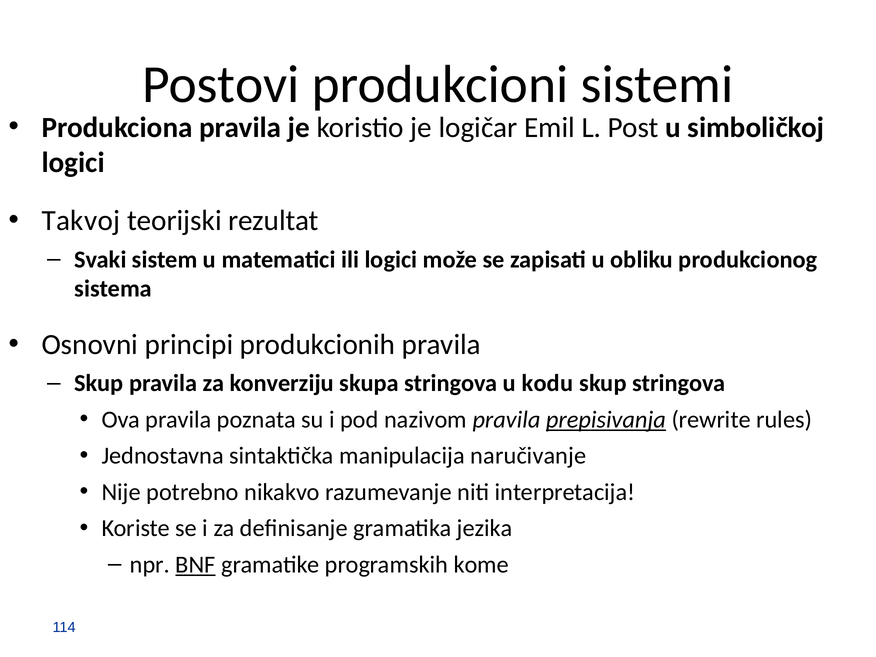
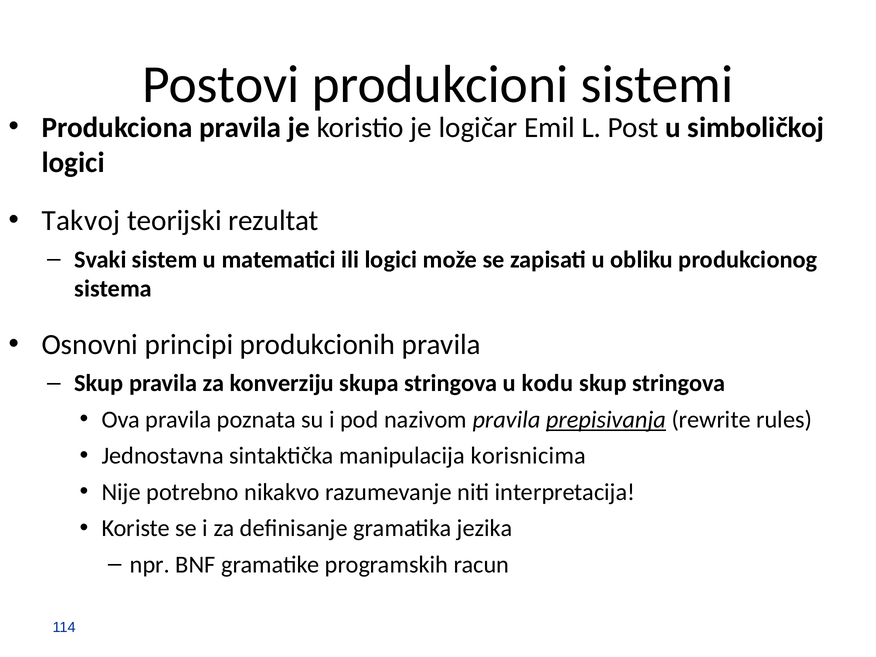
naručivanje: naručivanje -> korisnicima (528, 456)
BNF underline: present -> none (195, 565)
kome: kome -> racun (481, 565)
